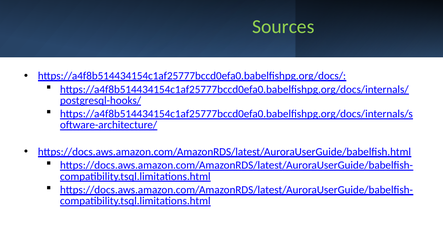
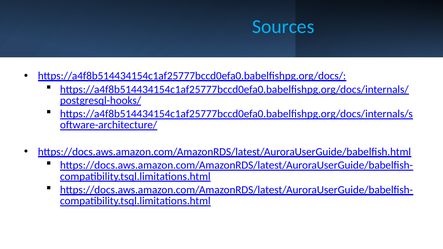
Sources colour: light green -> light blue (283, 27)
